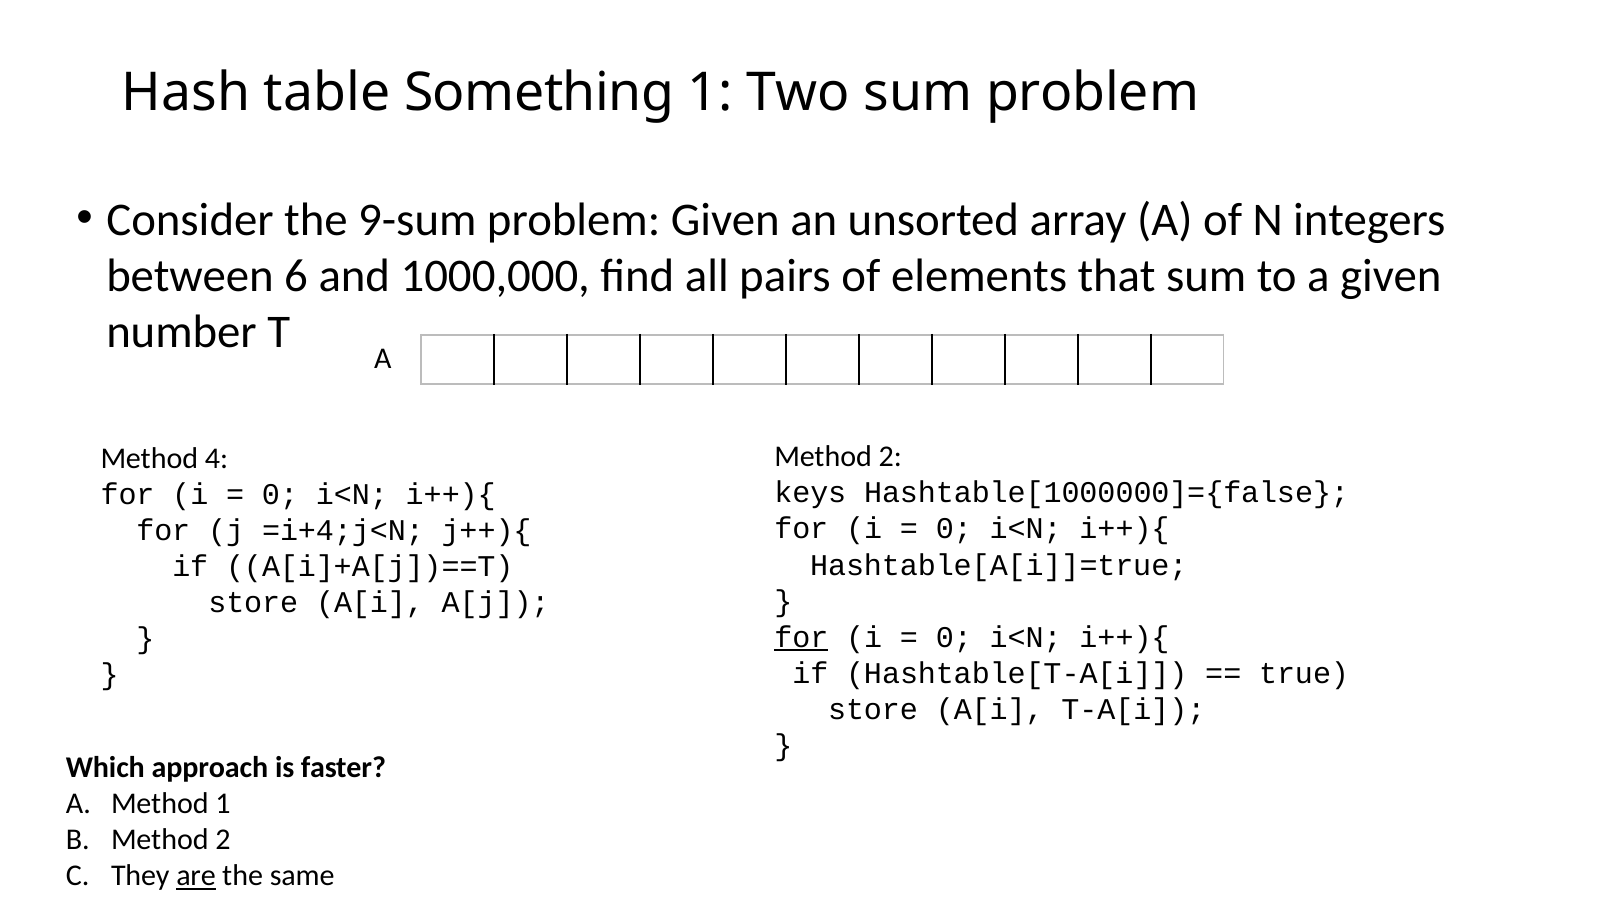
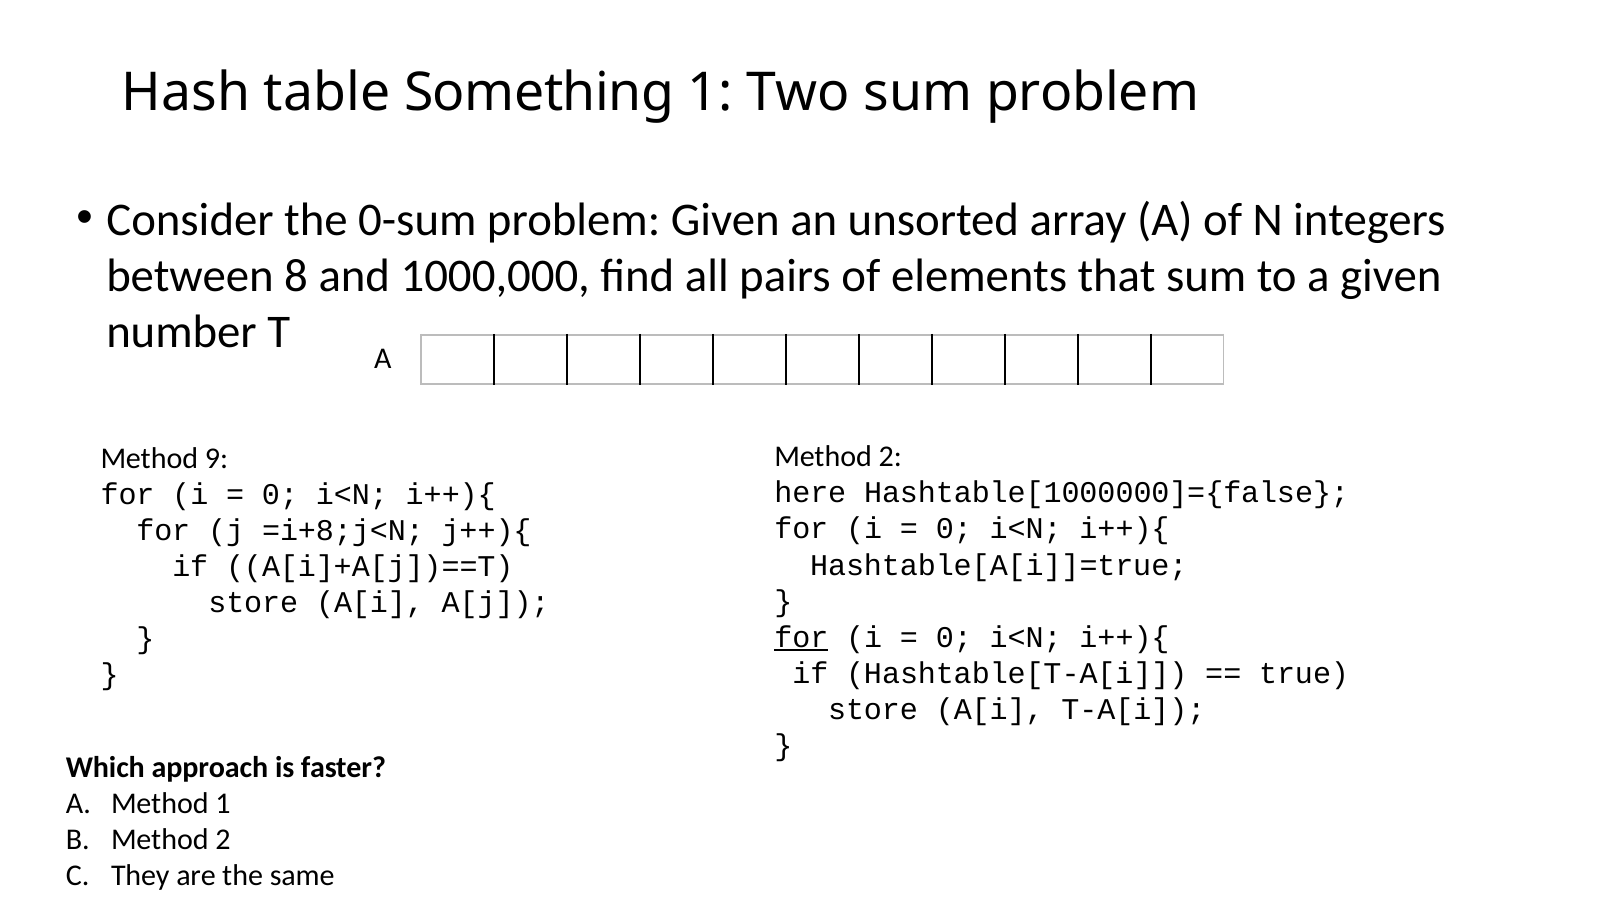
9-sum: 9-sum -> 0-sum (417, 220)
6: 6 -> 8 (296, 276)
4: 4 -> 9 (216, 458)
keys: keys -> here (810, 493)
=i+4;j<N: =i+4;j<N -> =i+8;j<N (343, 530)
are underline: present -> none (196, 876)
